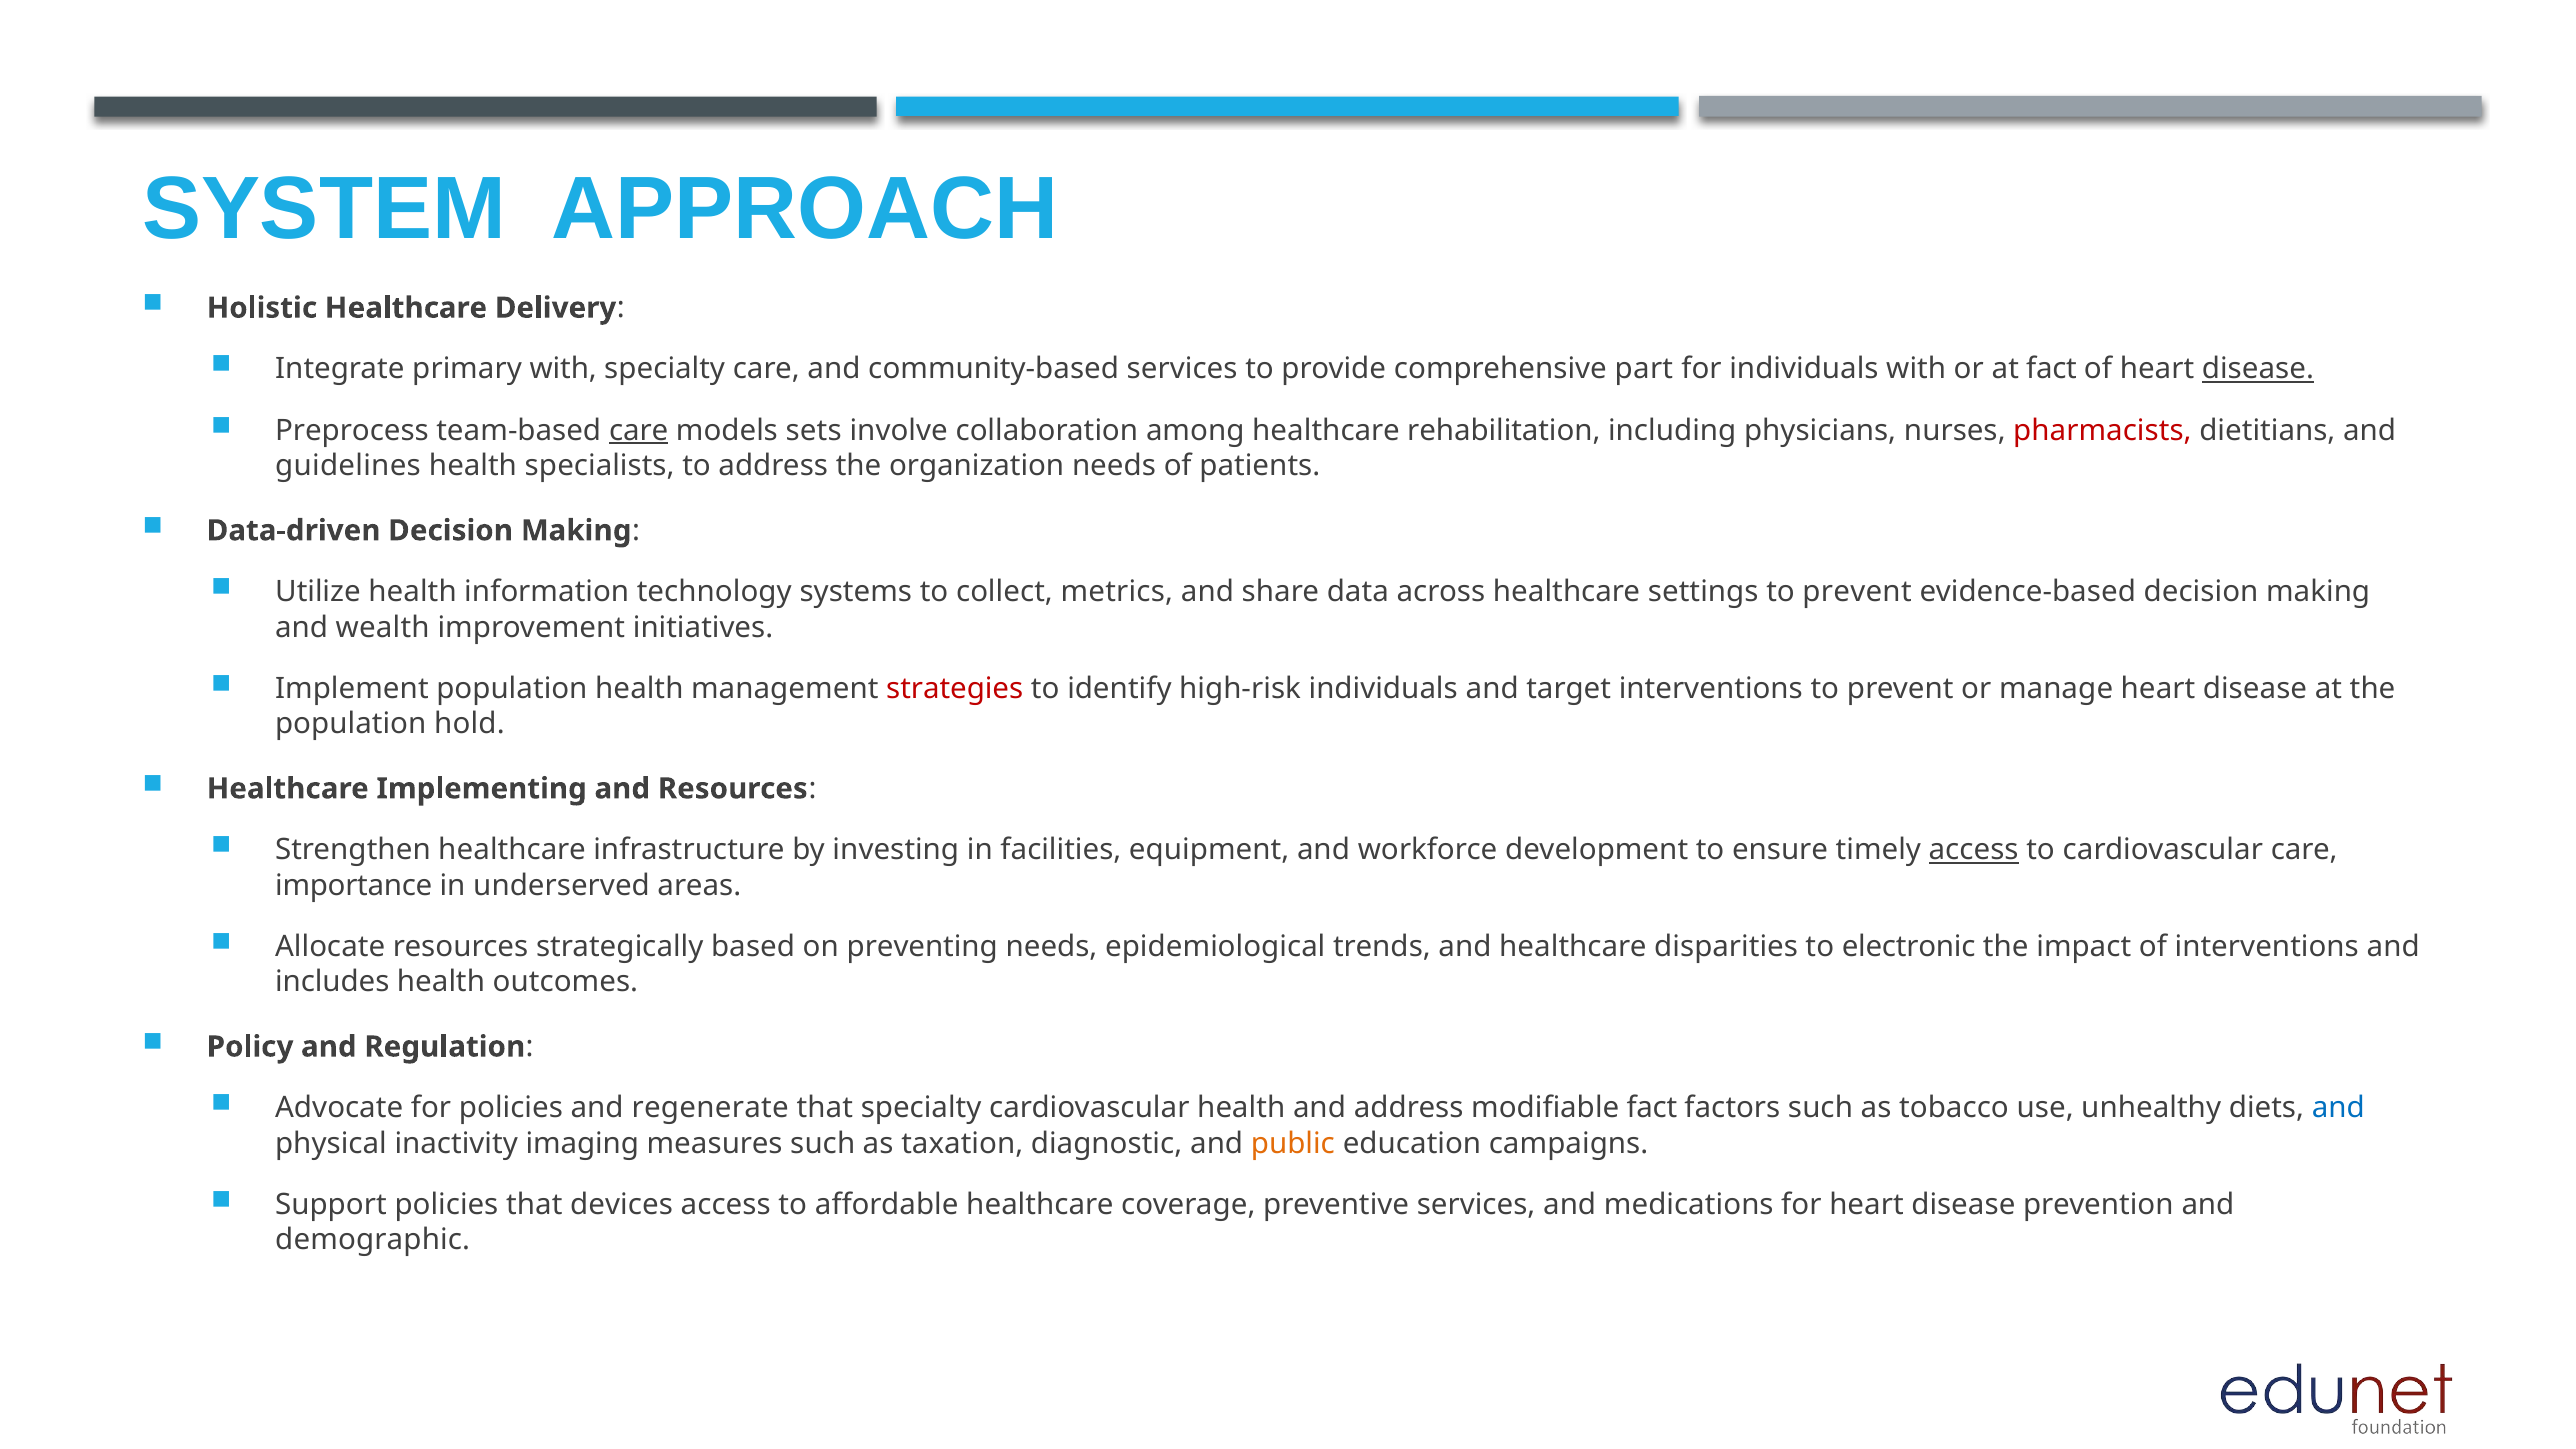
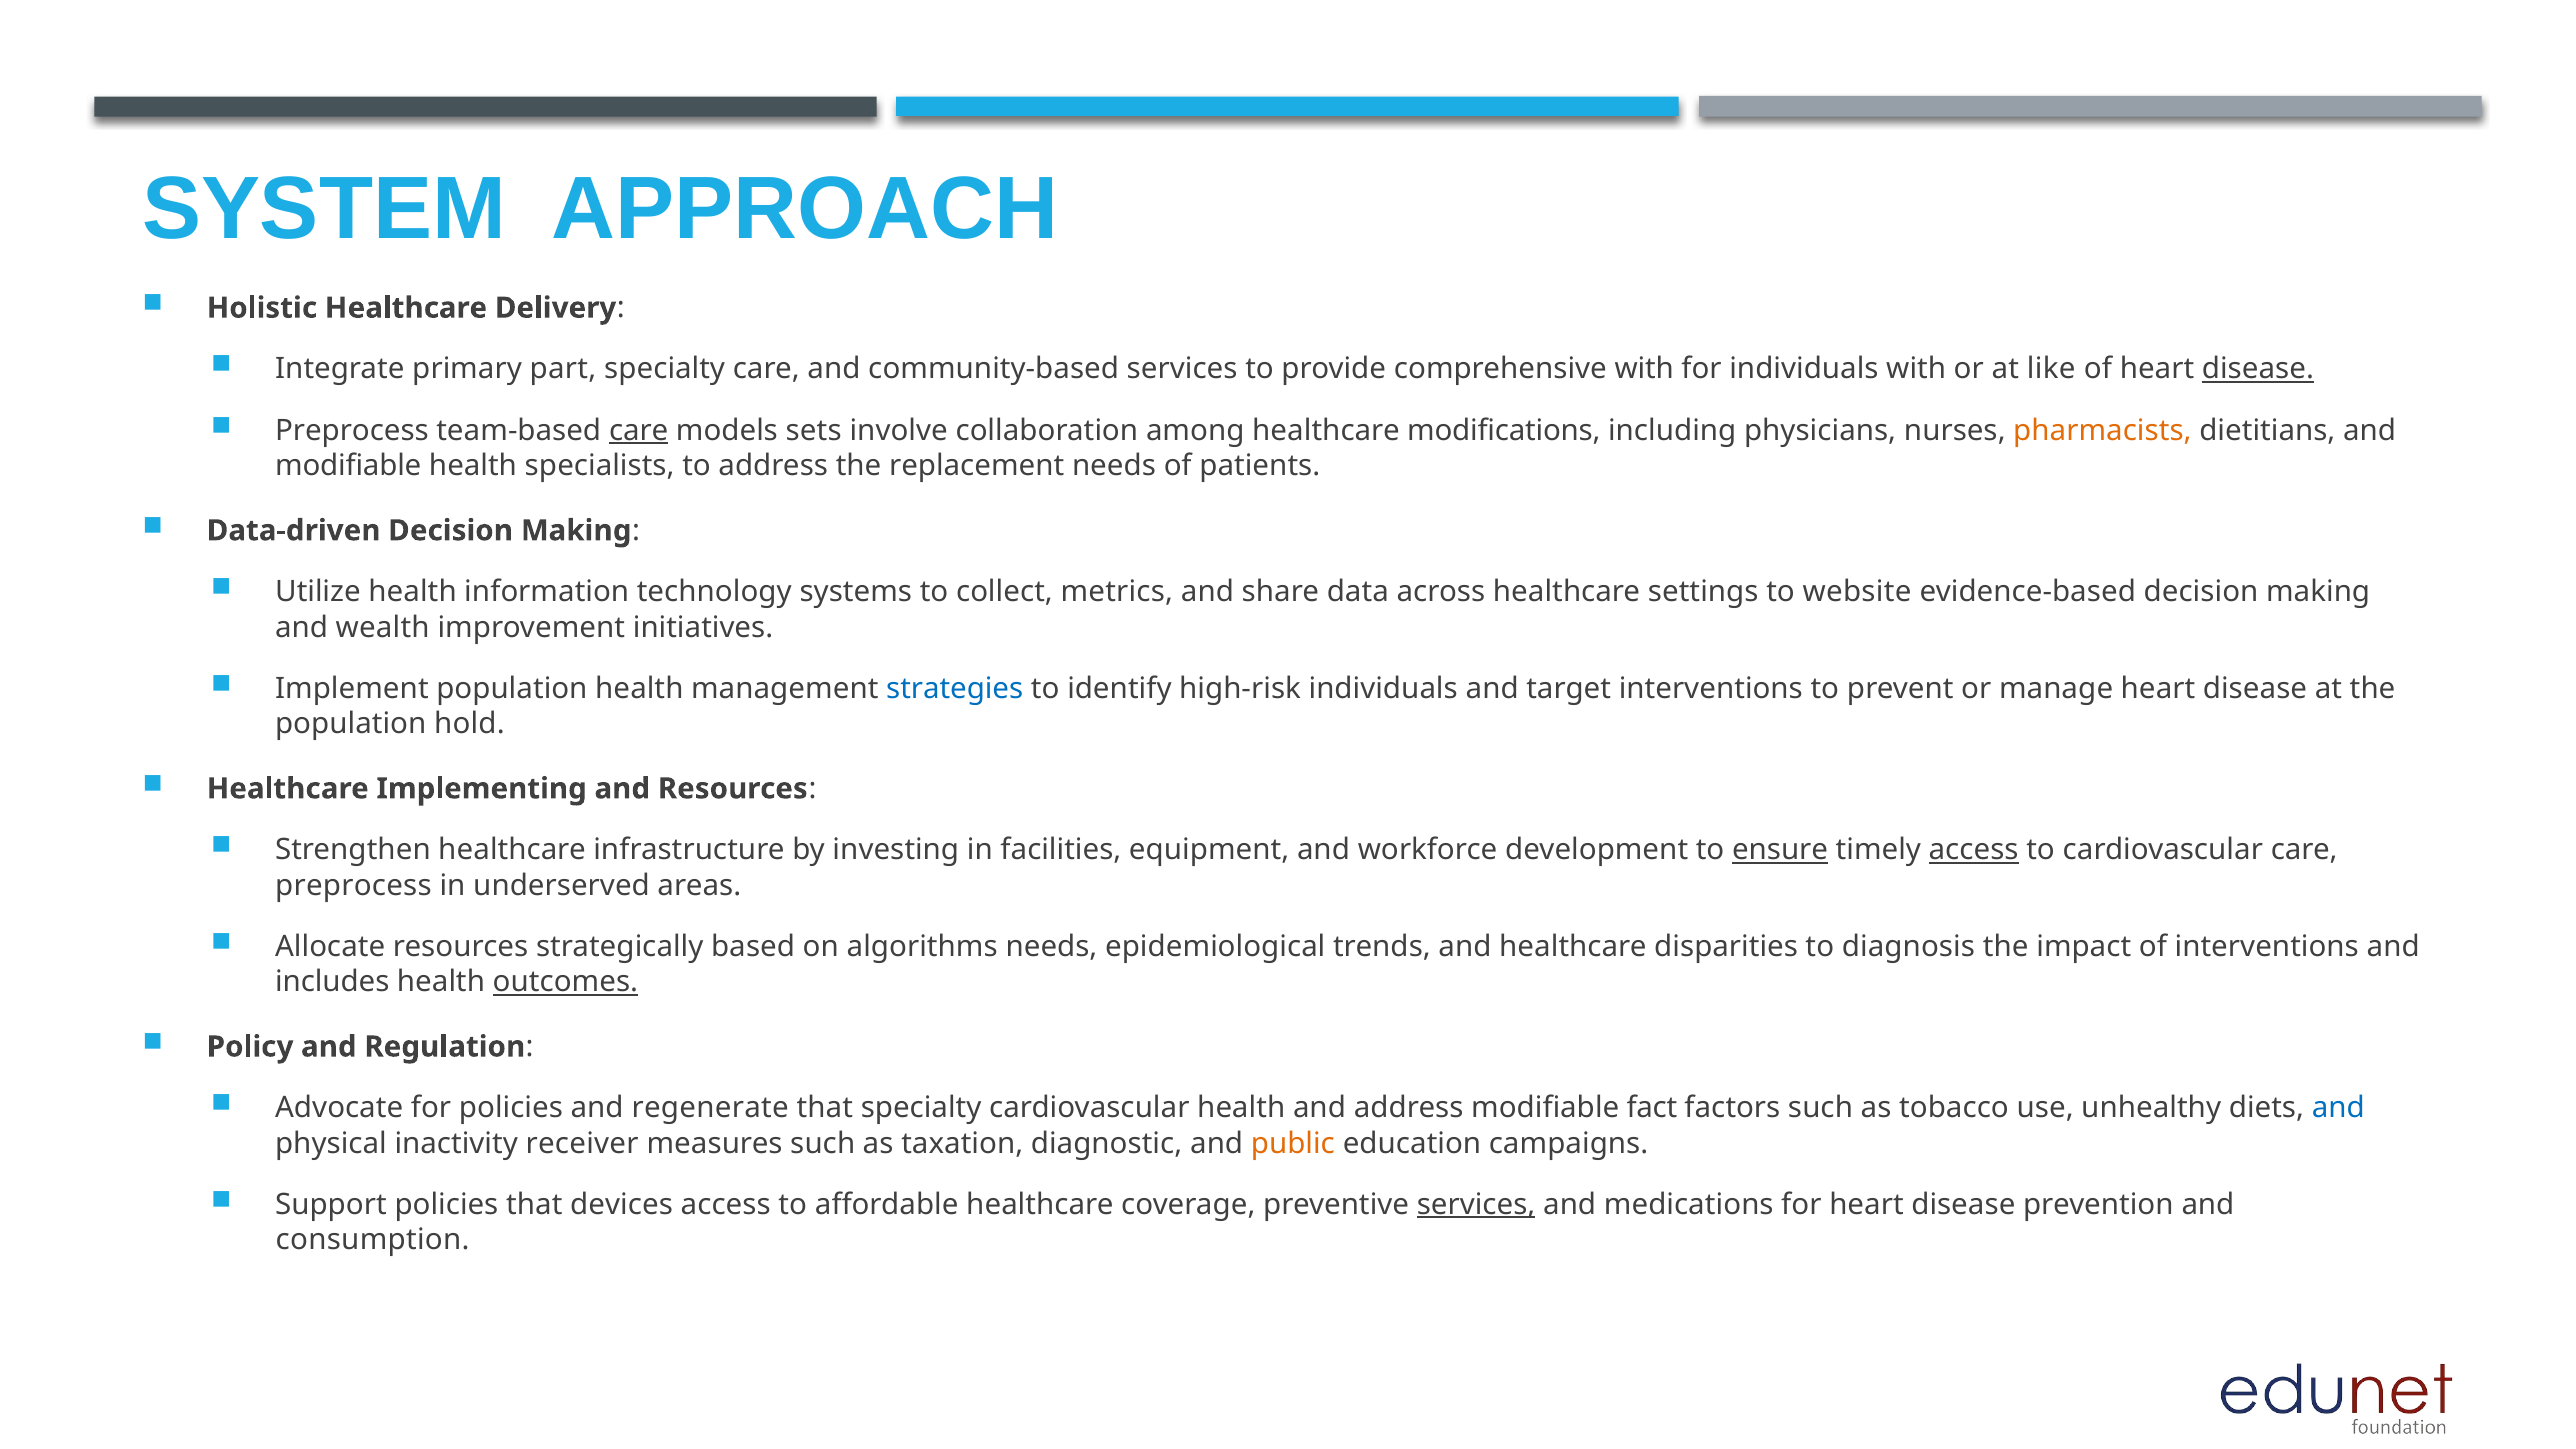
primary with: with -> part (563, 369)
comprehensive part: part -> with (1644, 369)
at fact: fact -> like (2051, 369)
rehabilitation: rehabilitation -> modifications (1504, 430)
pharmacists colour: red -> orange (2102, 430)
guidelines: guidelines -> modifiable (348, 466)
organization: organization -> replacement (977, 466)
settings to prevent: prevent -> website (1857, 592)
strategies colour: red -> blue (955, 689)
ensure underline: none -> present (1780, 850)
importance: importance -> preprocess (353, 885)
preventing: preventing -> algorithms (922, 947)
electronic: electronic -> diagnosis (1908, 947)
outcomes underline: none -> present (565, 982)
imaging: imaging -> receiver (582, 1143)
services underline: none -> present (1476, 1205)
demographic: demographic -> consumption (373, 1240)
